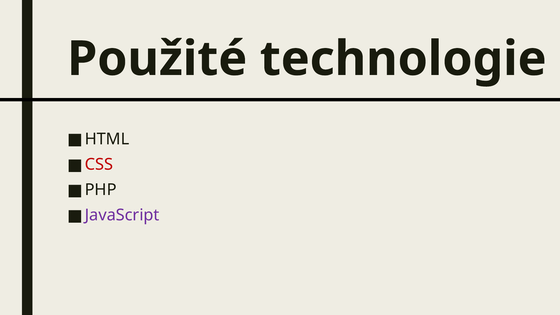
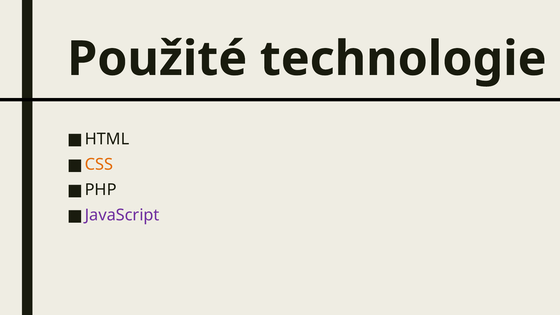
CSS colour: red -> orange (99, 164)
